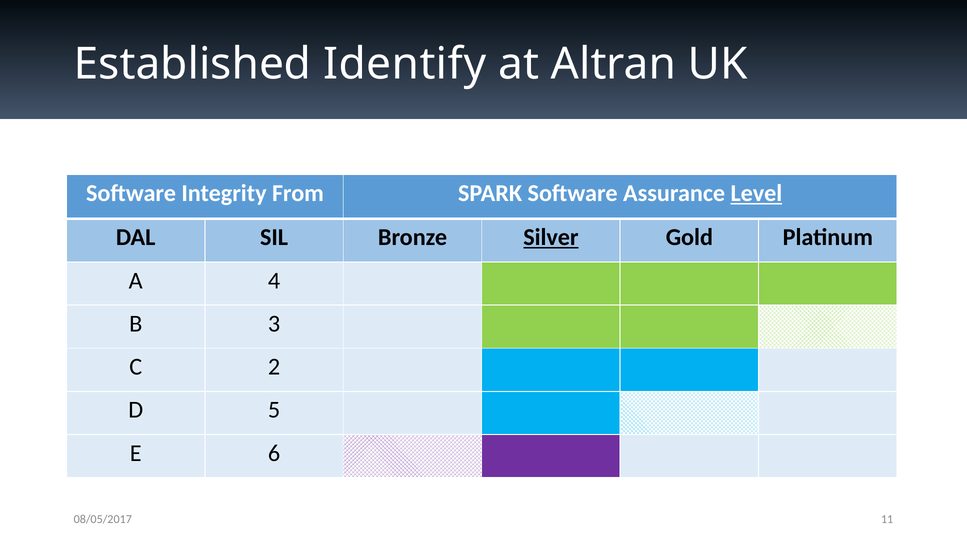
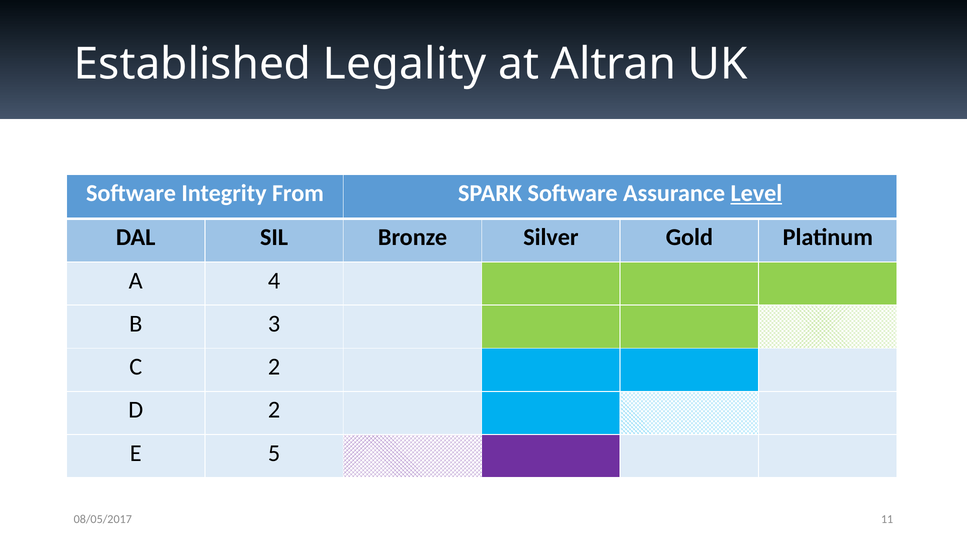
Identify: Identify -> Legality (405, 64)
Silver underline: present -> none (551, 237)
D 5: 5 -> 2 (274, 410)
6: 6 -> 5 (274, 453)
